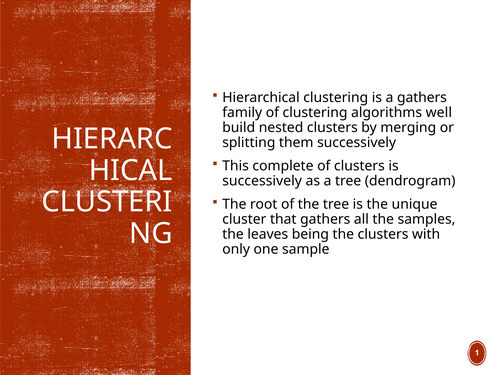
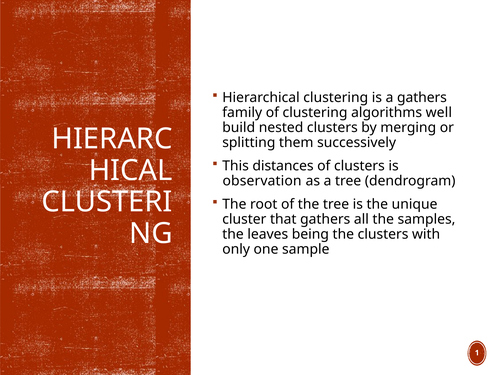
complete: complete -> distances (283, 166)
successively: successively -> observation (262, 181)
